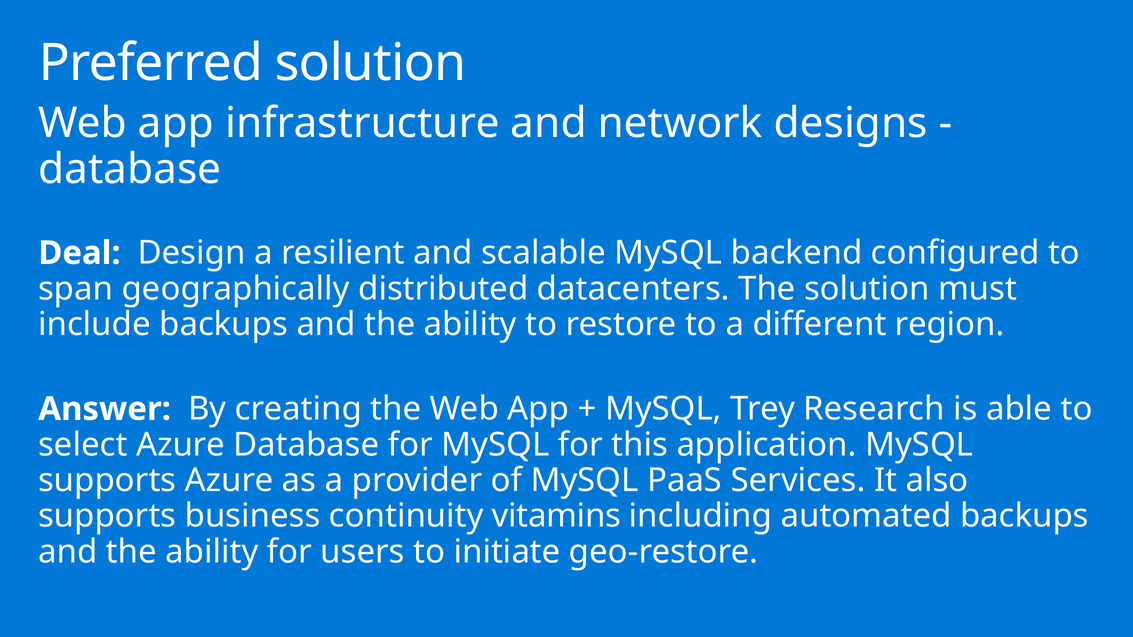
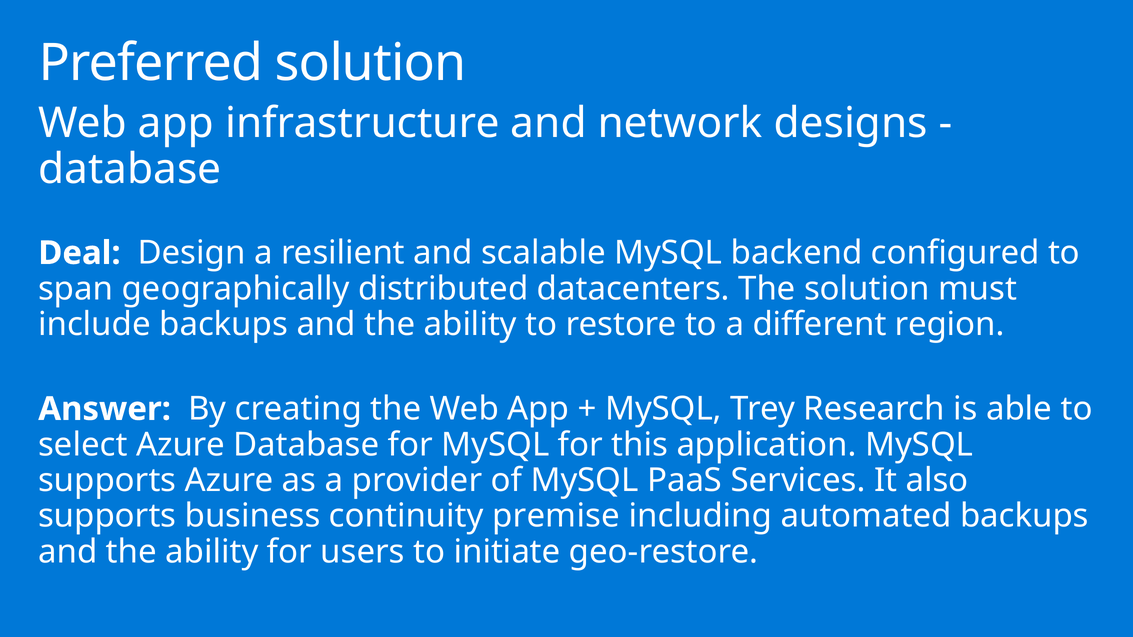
vitamins: vitamins -> premise (556, 516)
